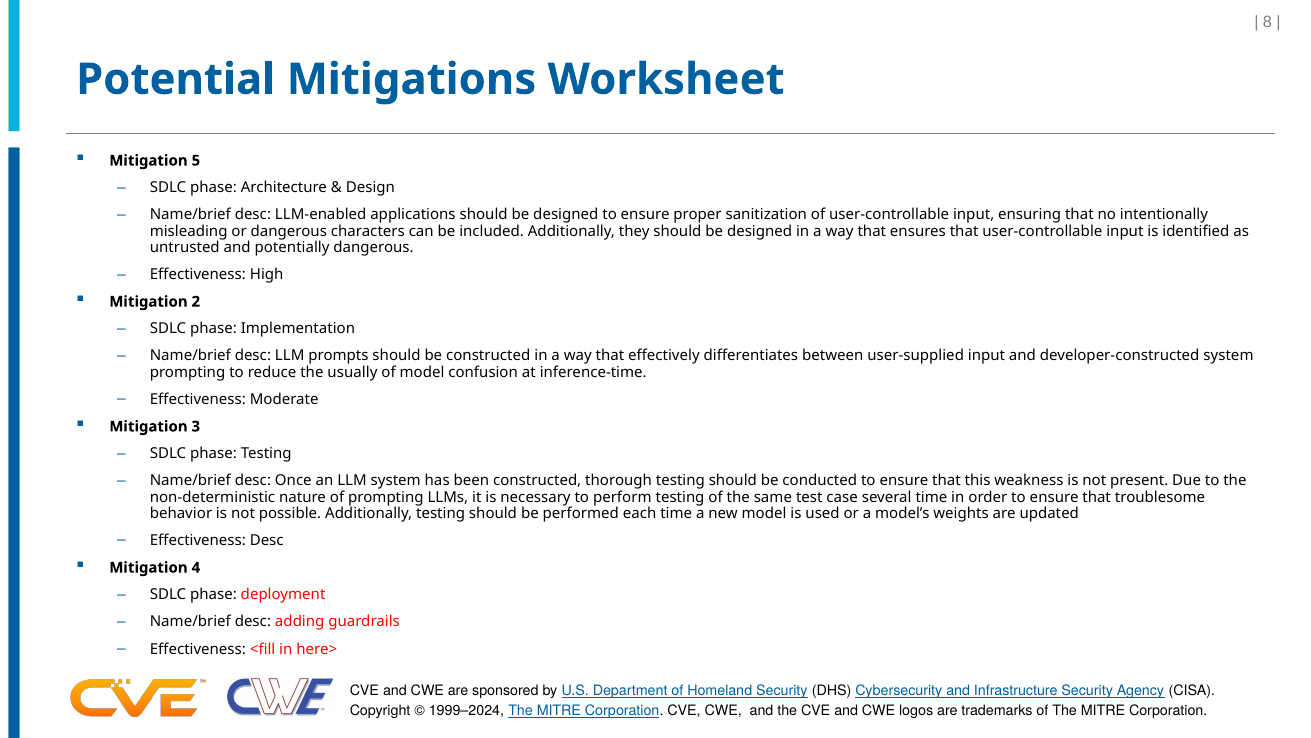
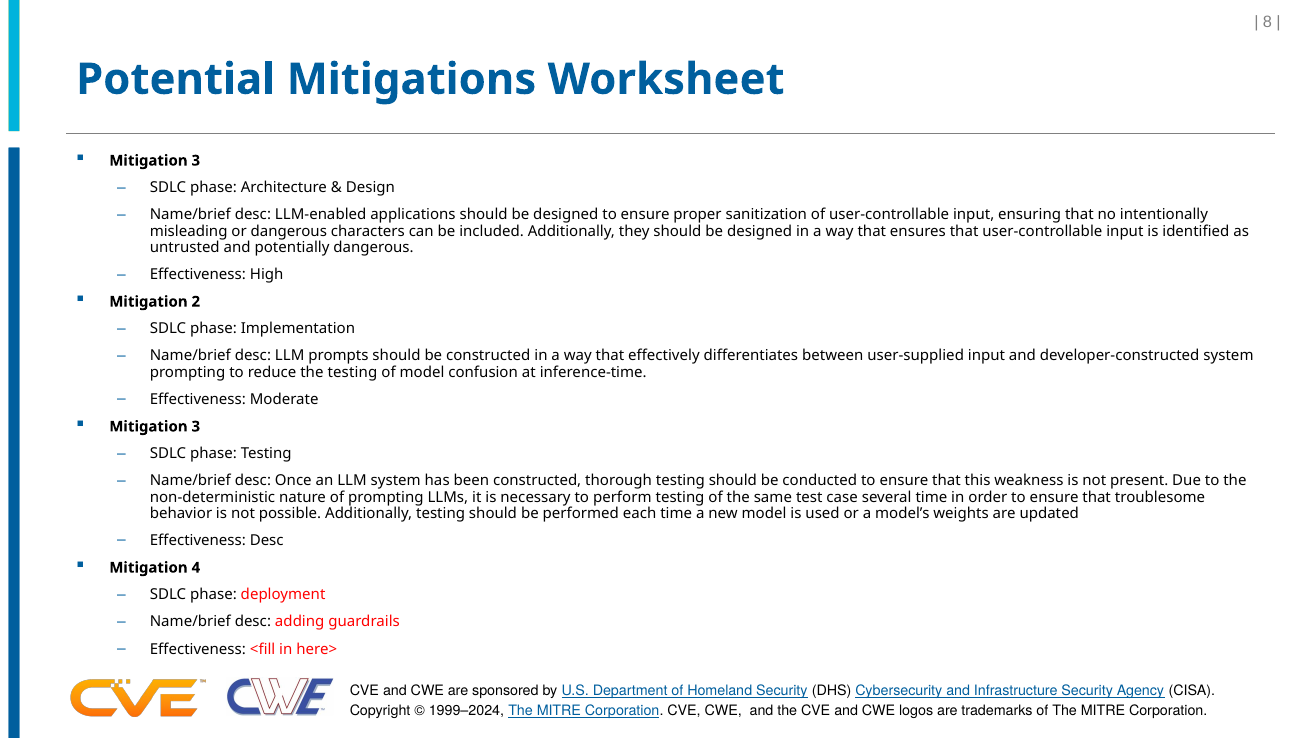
5: 5 -> 3 (196, 160)
the usually: usually -> testing (352, 372)
